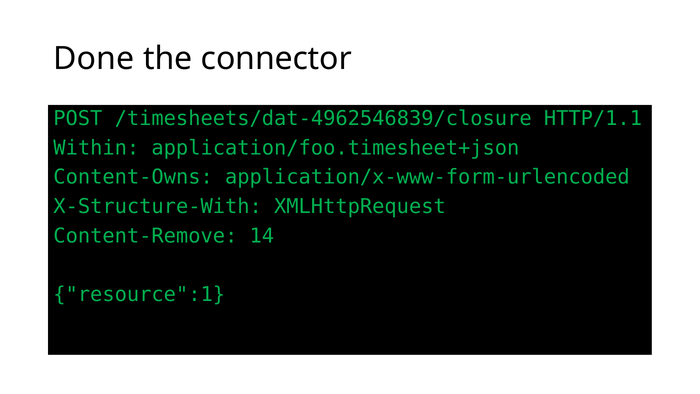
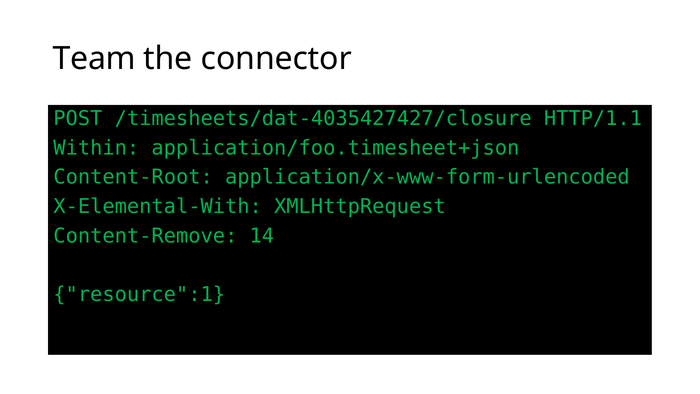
Done: Done -> Team (94, 59)
/timesheets/dat-4962546839/closure: /timesheets/dat-4962546839/closure -> /timesheets/dat-4035427427/closure (323, 118)
Content-Owns: Content-Owns -> Content-Root (133, 177)
X-Structure-With: X-Structure-With -> X-Elemental-With (158, 206)
